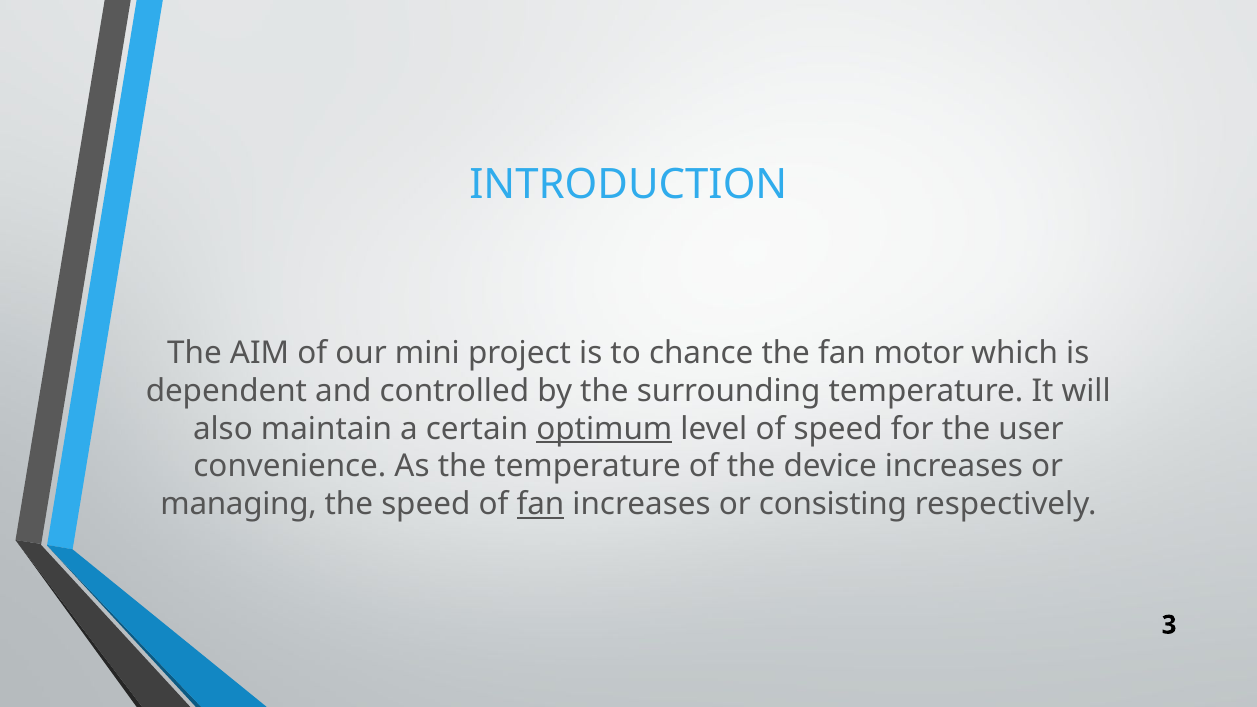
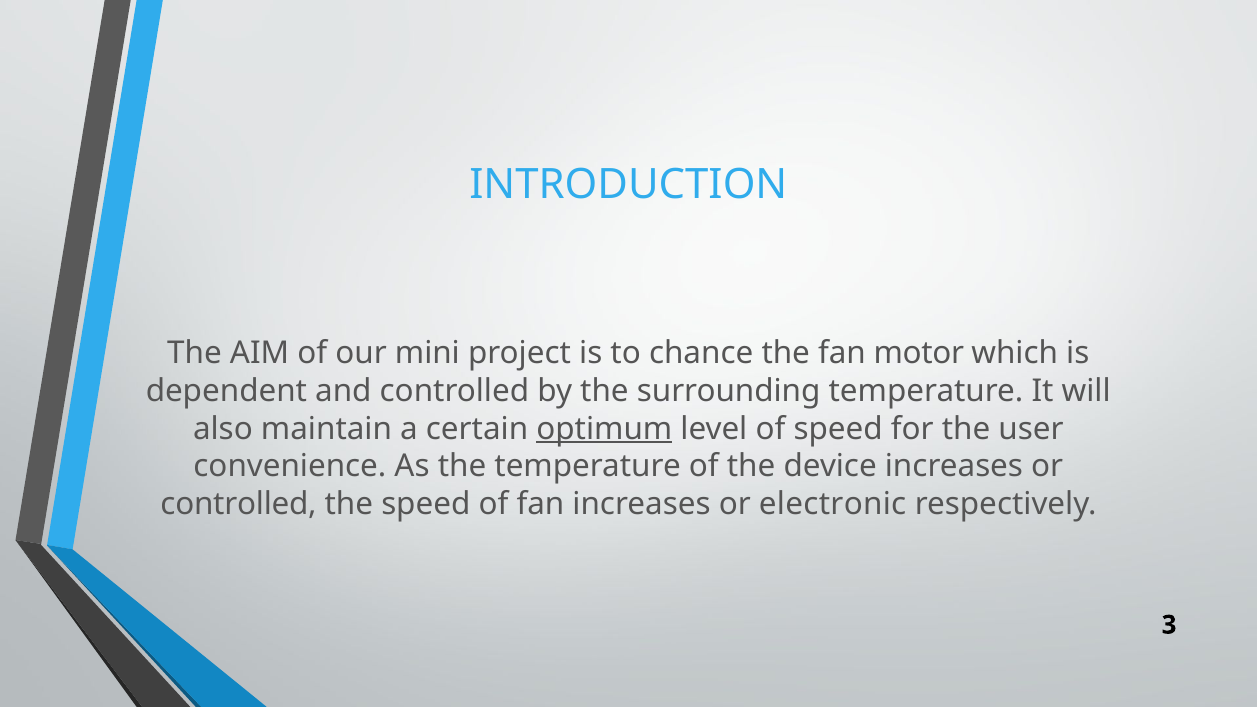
managing: managing -> controlled (239, 504)
fan underline: present -> none (540, 504)
consisting: consisting -> electronic (833, 504)
